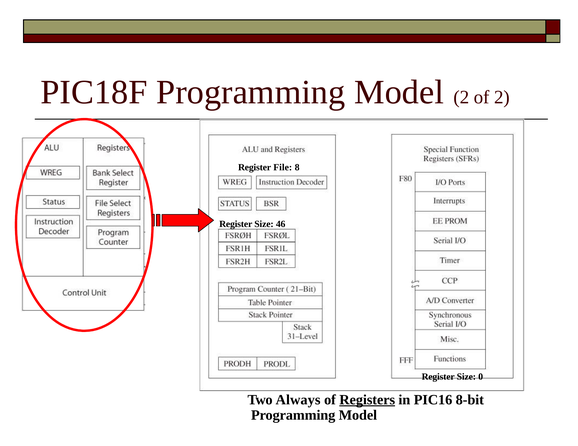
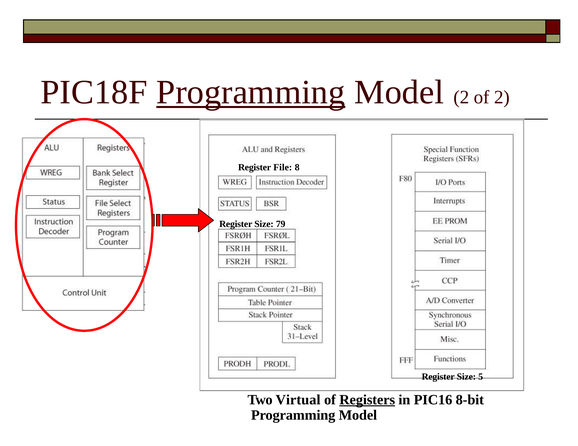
Programming underline: none -> present (251, 92)
46: 46 -> 79 (281, 224)
0: 0 -> 5 (481, 377)
Always: Always -> Virtual (298, 400)
